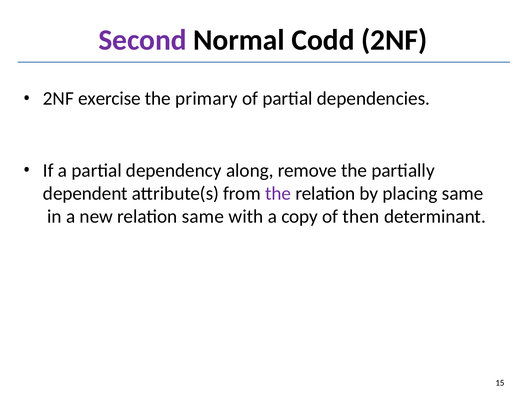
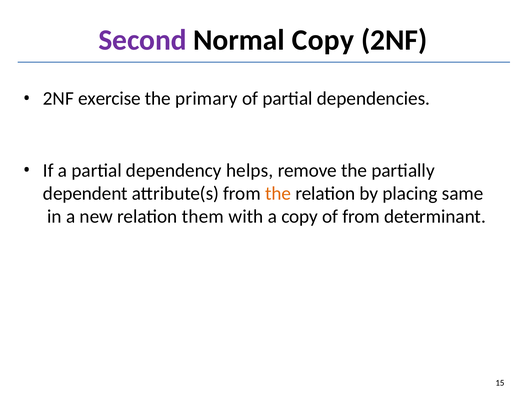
Normal Codd: Codd -> Copy (323, 40)
along: along -> helps (250, 170)
the colour: purple -> orange (278, 193)
relation same: same -> them (203, 217)
of then: then -> from (361, 217)
